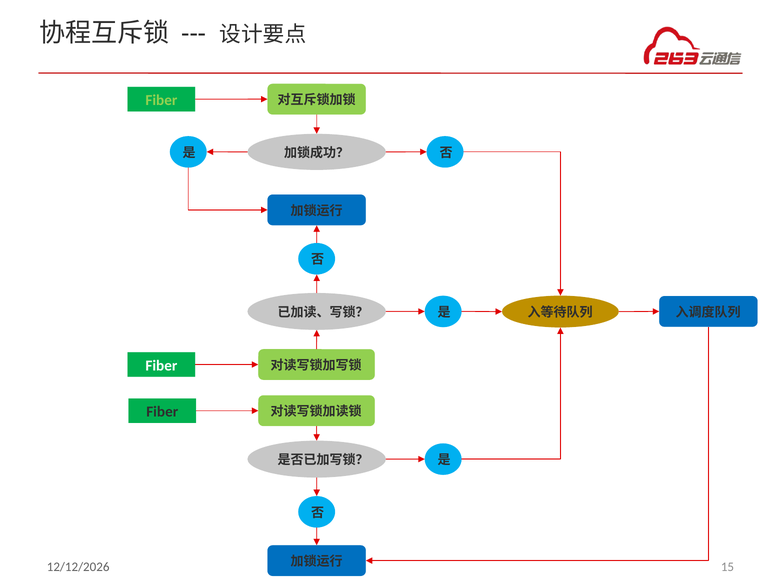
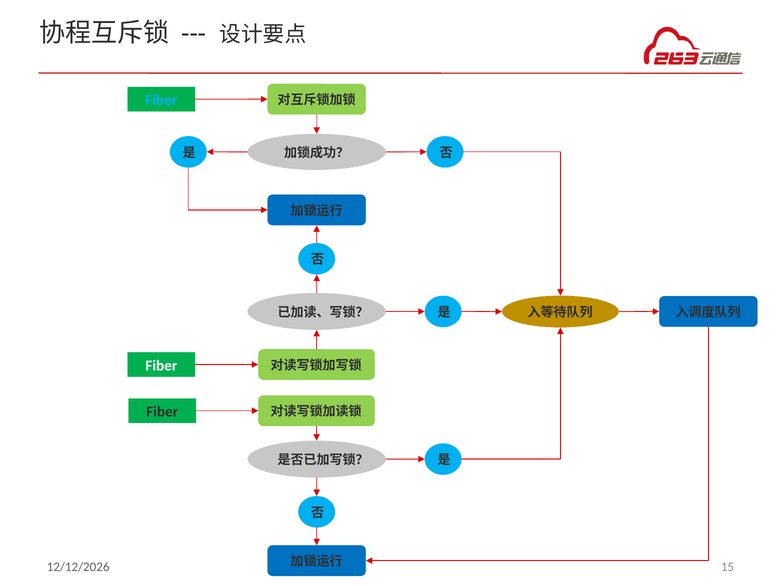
Fiber colour: light green -> light blue (161, 100)
